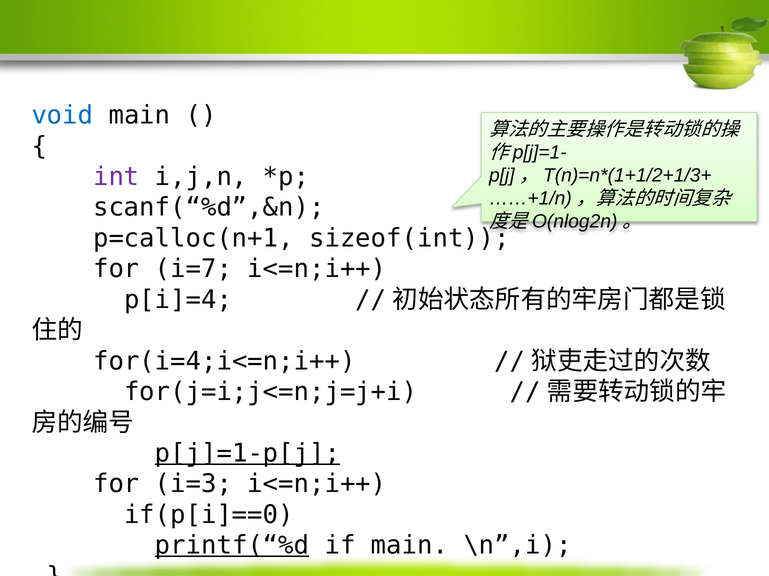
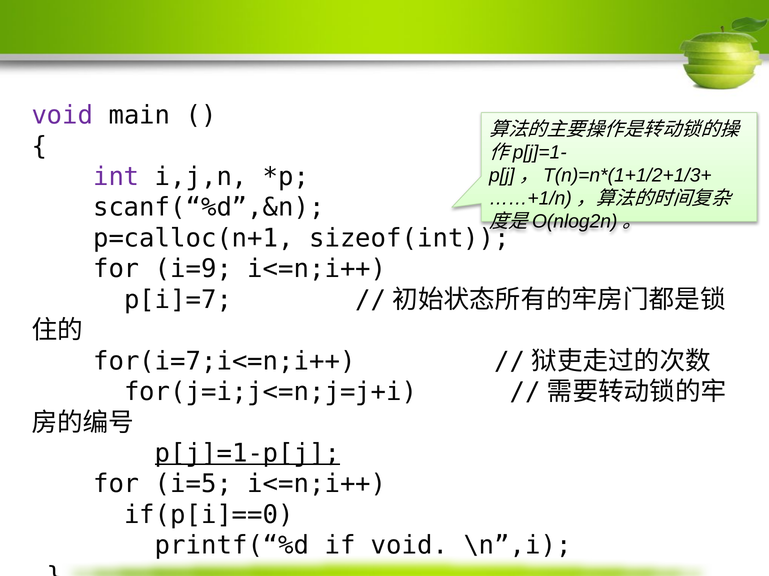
void colour: blue -> purple (62, 116)
i=7: i=7 -> i=9 (193, 269)
p[i]=4: p[i]=4 -> p[i]=7 (178, 300)
for(i=4;i<=n;i++: for(i=4;i<=n;i++ -> for(i=7;i<=n;i++ (224, 362)
i=3: i=3 -> i=5 (193, 485)
printf(“%d underline: present -> none (232, 546)
if main: main -> void (410, 546)
